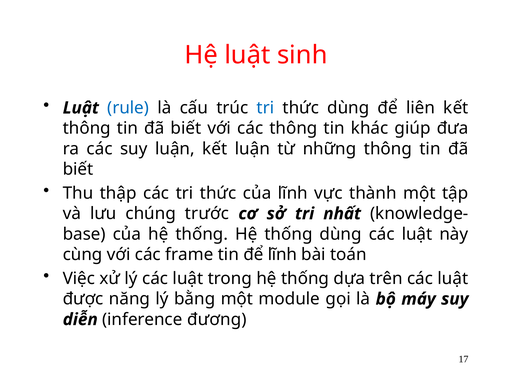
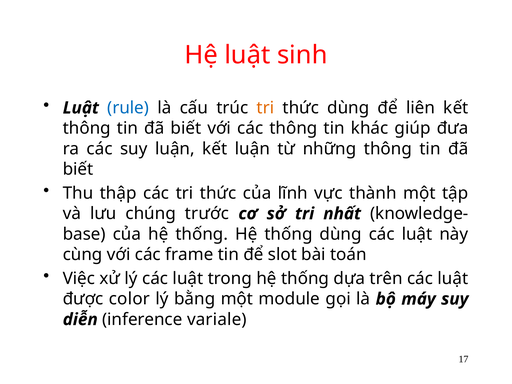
tri colour: blue -> orange (265, 108)
để lĩnh: lĩnh -> slot (282, 255)
năng: năng -> color (129, 299)
đương: đương -> variale (217, 319)
